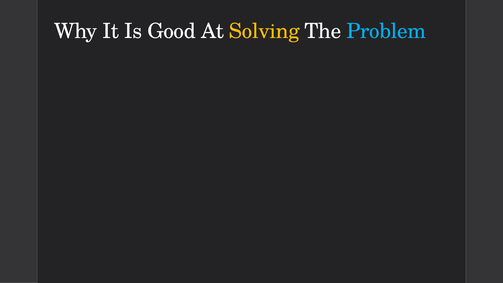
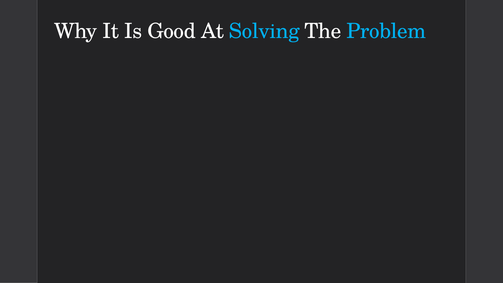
Solving colour: yellow -> light blue (264, 31)
